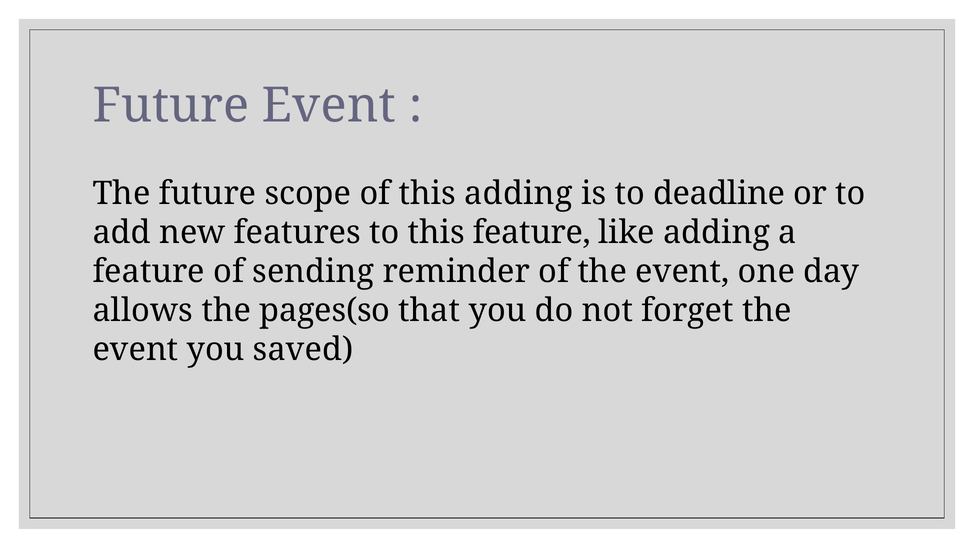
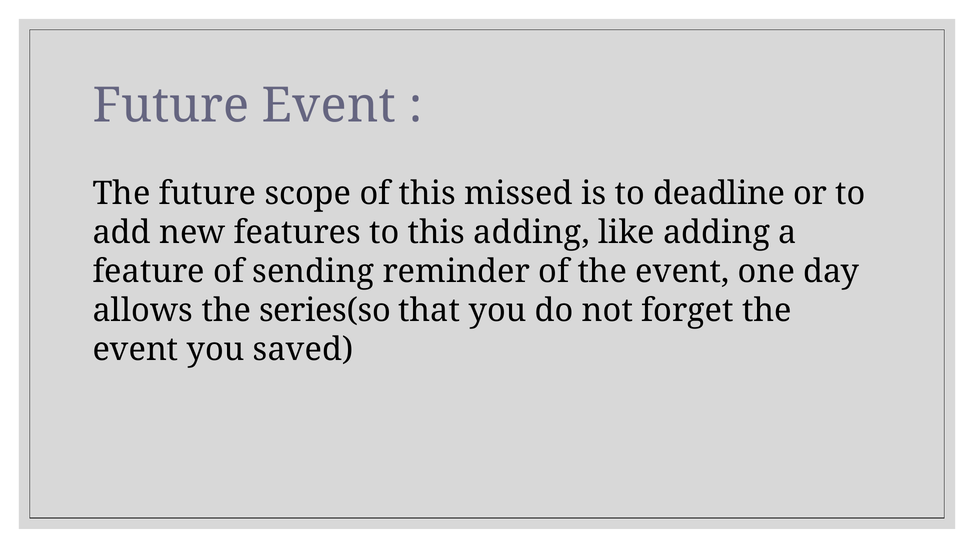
this adding: adding -> missed (519, 193)
this feature: feature -> adding (532, 232)
pages(so: pages(so -> series(so (325, 310)
